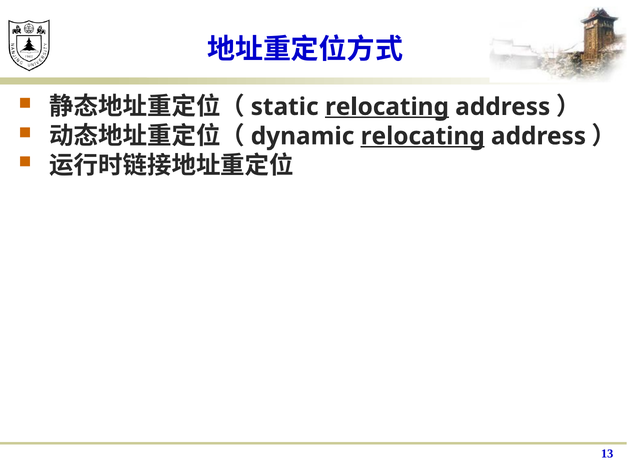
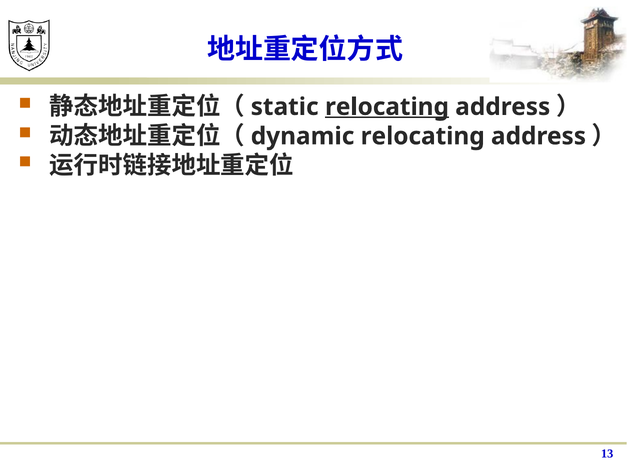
relocating underline: present -> none (423, 136)
